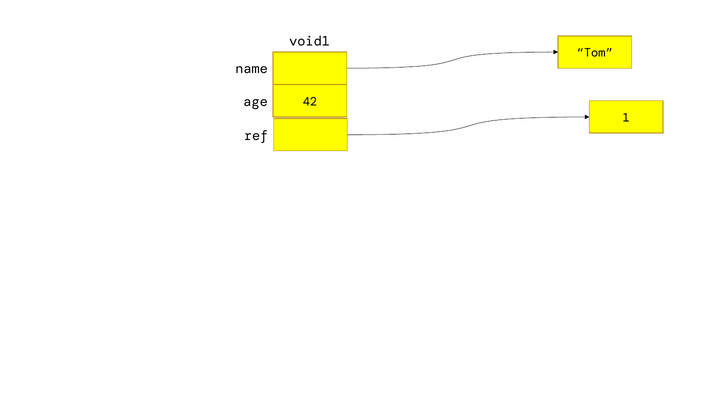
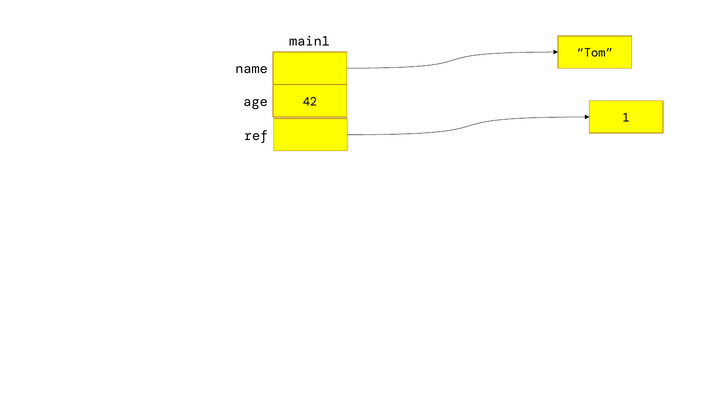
void1: void1 -> main1 (310, 41)
